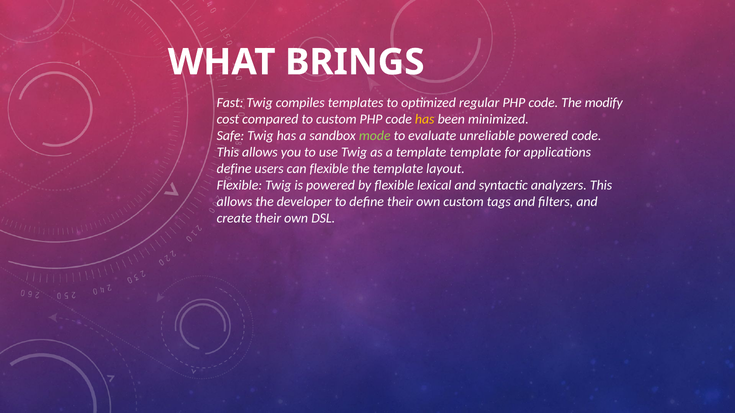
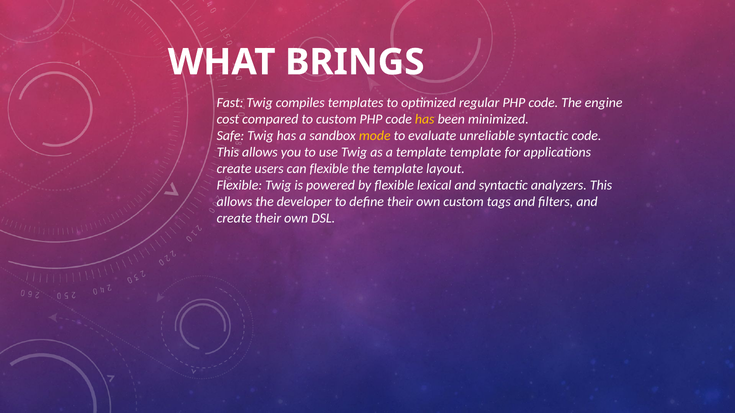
modify: modify -> engine (604, 103)
mode colour: light green -> yellow (375, 136)
unreliable powered: powered -> syntactic (543, 136)
define: define -> create (234, 169)
